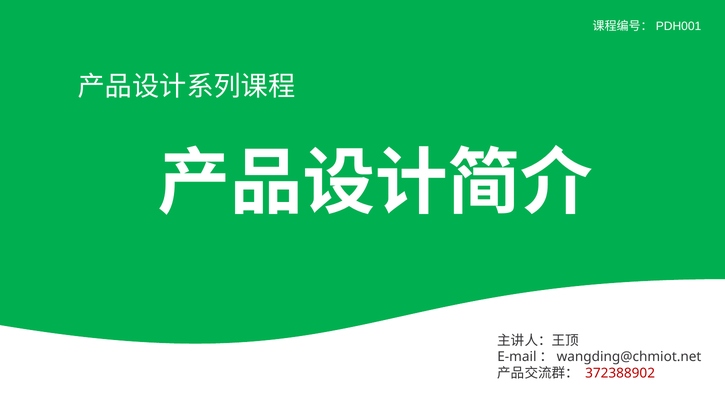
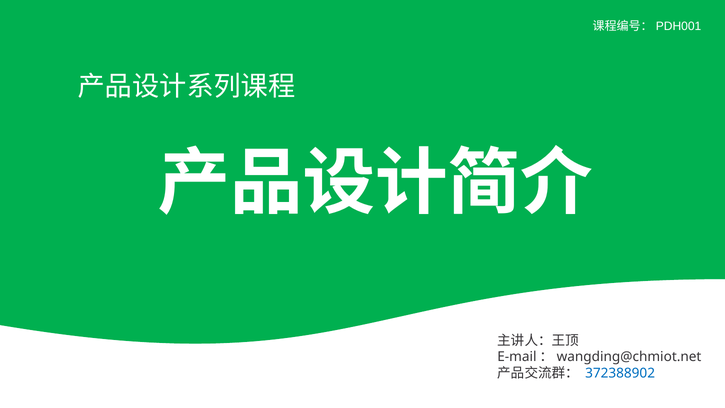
372388902 colour: red -> blue (620, 373)
